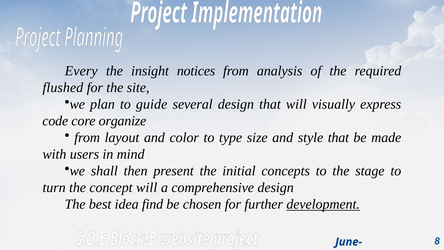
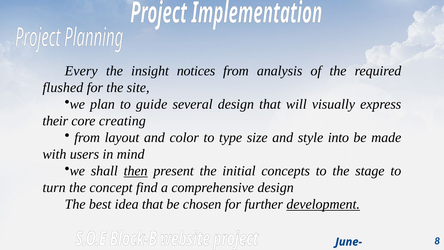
code: code -> their (55, 121)
organize: organize -> creating (122, 121)
style that: that -> into (338, 138)
then underline: none -> present (136, 171)
concept will: will -> find (147, 188)
idea find: find -> that (153, 204)
